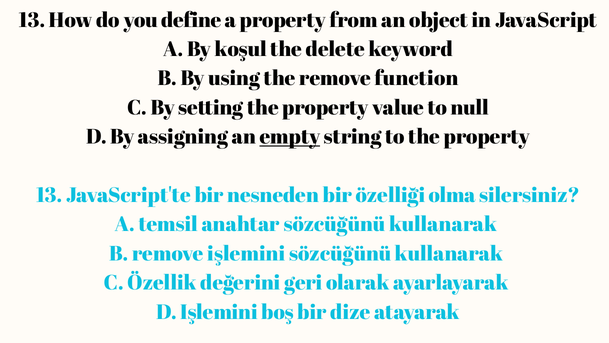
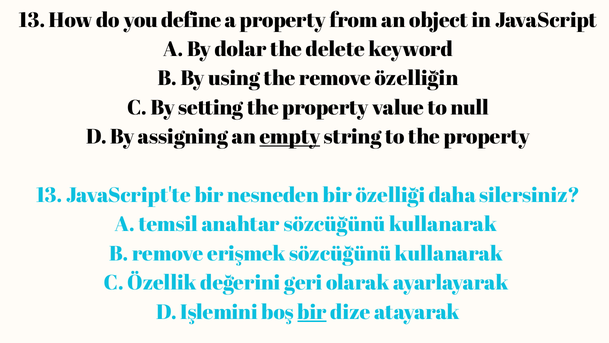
koşul: koşul -> dolar (241, 49)
function: function -> özelliğin (417, 78)
olma: olma -> daha (452, 195)
remove işlemini: işlemini -> erişmek (247, 253)
bir underline: none -> present (312, 312)
